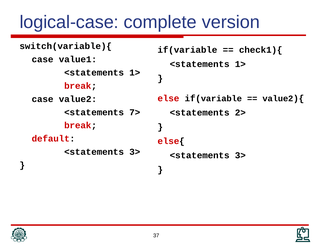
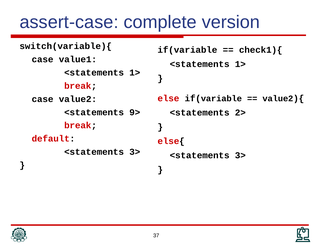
logical-case: logical-case -> assert-case (69, 22)
7>: 7> -> 9> (135, 112)
